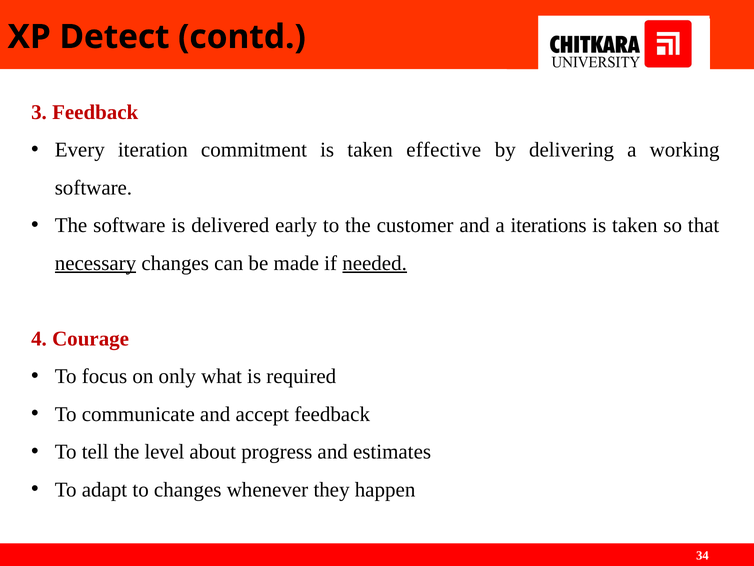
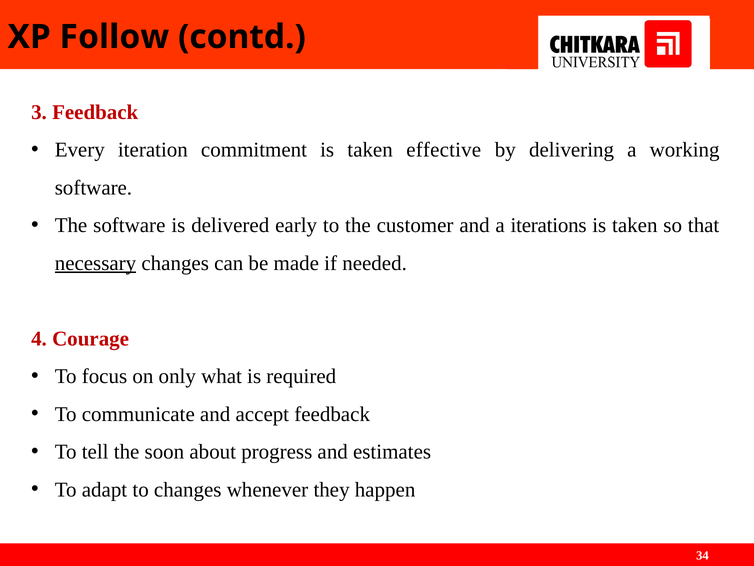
Detect: Detect -> Follow (114, 37)
needed underline: present -> none (375, 263)
level: level -> soon (164, 451)
